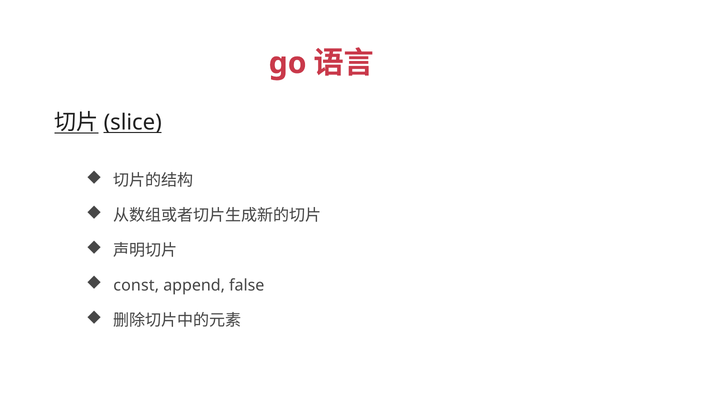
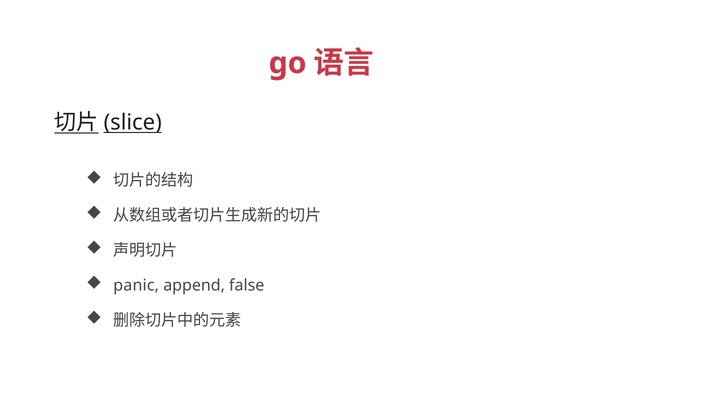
const: const -> panic (136, 285)
